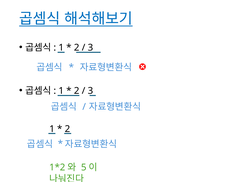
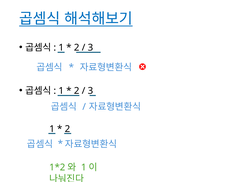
5: 5 -> 1 (84, 168)
